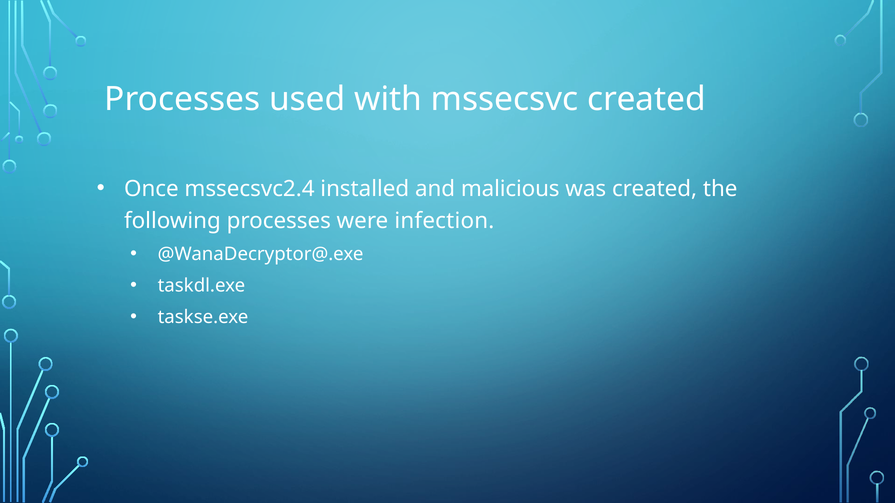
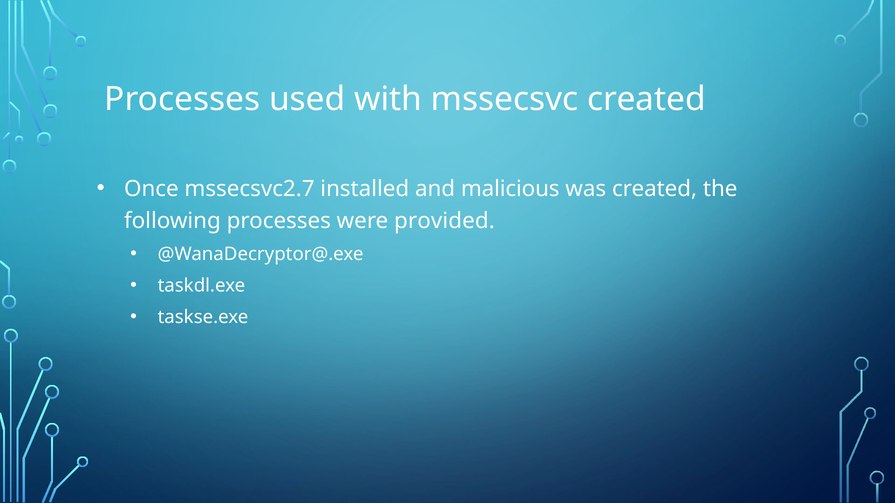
mssecsvc2.4: mssecsvc2.4 -> mssecsvc2.7 (250, 189)
infection: infection -> provided (444, 221)
